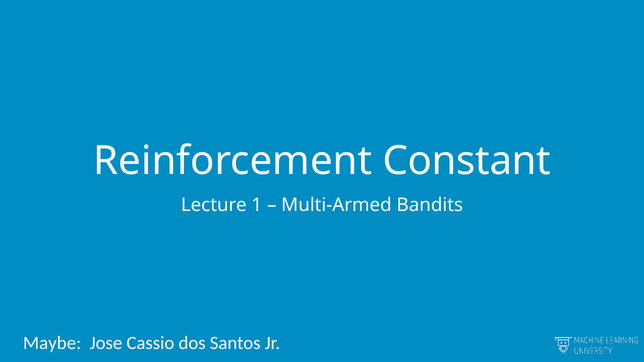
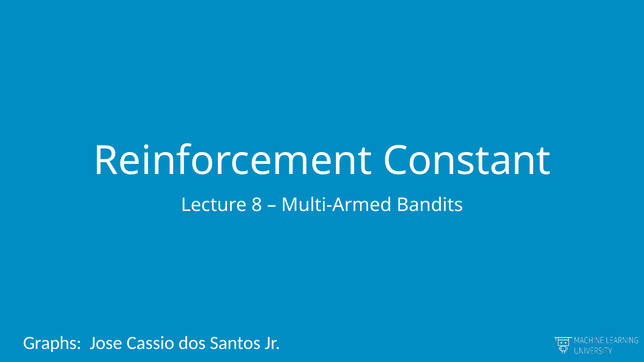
1: 1 -> 8 (257, 205)
Maybe: Maybe -> Graphs (52, 343)
